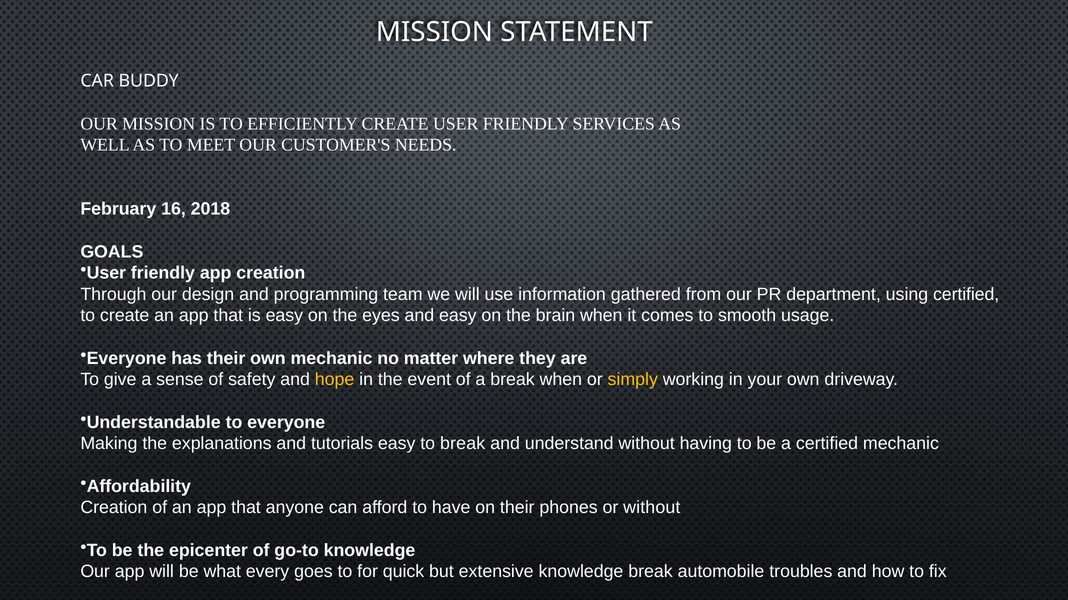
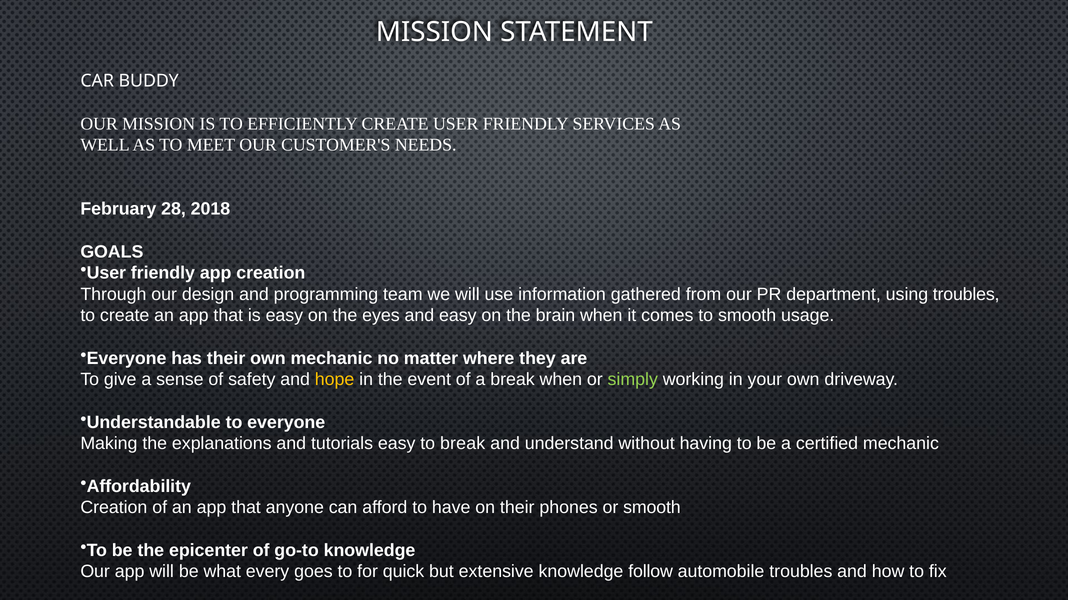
16: 16 -> 28 (174, 209)
using certified: certified -> troubles (966, 295)
simply colour: yellow -> light green (633, 380)
or without: without -> smooth (652, 508)
knowledge break: break -> follow (651, 572)
